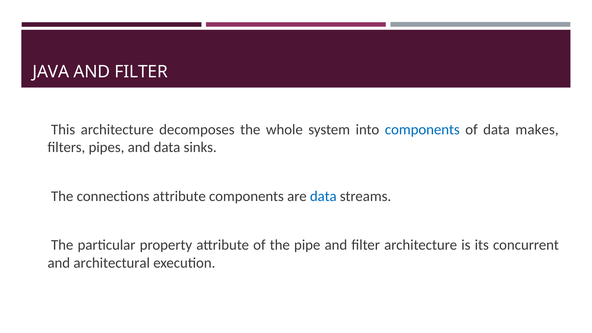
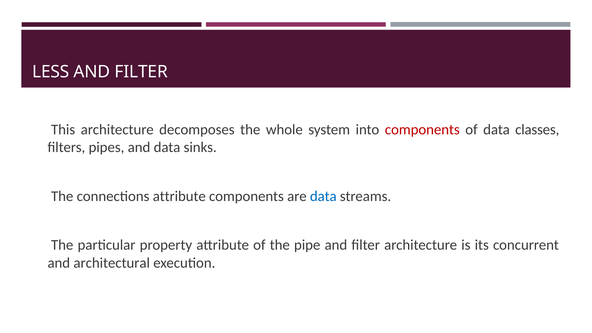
JAVA: JAVA -> LESS (51, 72)
components colour: blue -> red (422, 130)
makes: makes -> classes (537, 130)
